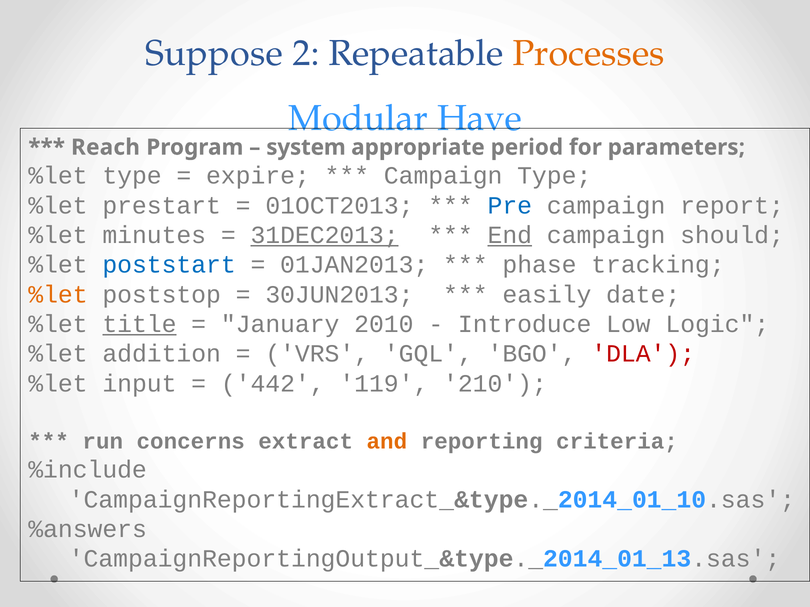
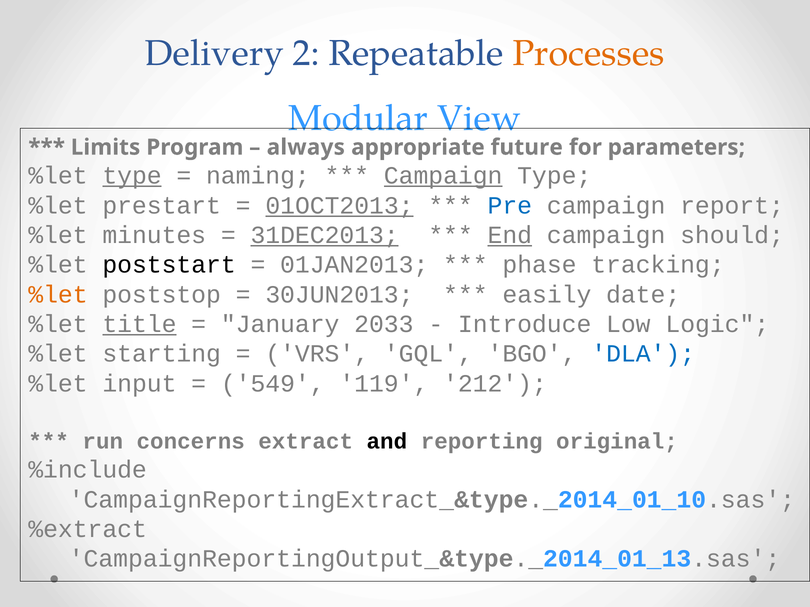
Suppose: Suppose -> Delivery (214, 53)
Have: Have -> View (479, 119)
Reach: Reach -> Limits (106, 147)
system: system -> always (306, 147)
period: period -> future (527, 147)
type underline: none -> present (132, 176)
expire: expire -> naming (258, 176)
Campaign underline: none -> present (443, 176)
01OCT2013 underline: none -> present (339, 206)
poststart colour: blue -> black (169, 265)
2010: 2010 -> 2033 (384, 324)
addition: addition -> starting (162, 354)
DLA colour: red -> blue (643, 354)
442: 442 -> 549 (273, 384)
210: 210 -> 212 (495, 384)
and colour: orange -> black (387, 442)
criteria: criteria -> original (617, 442)
%answers: %answers -> %extract (88, 529)
